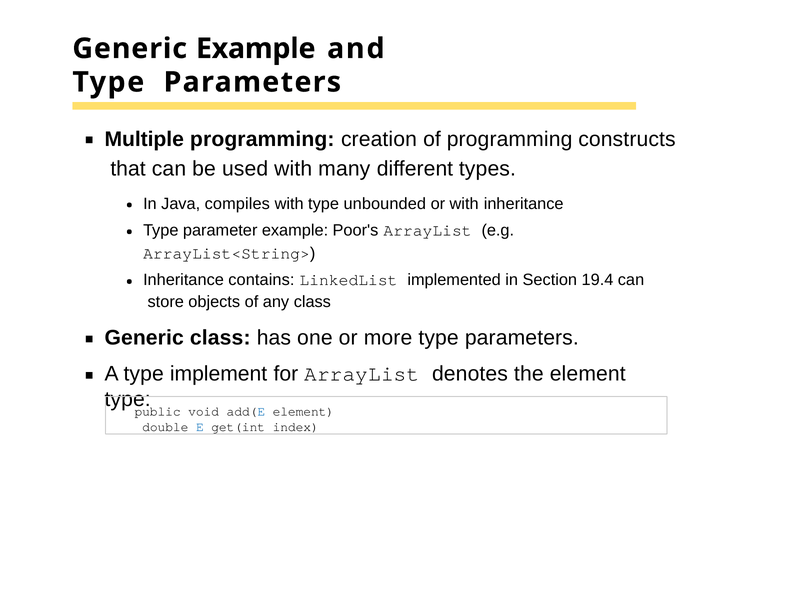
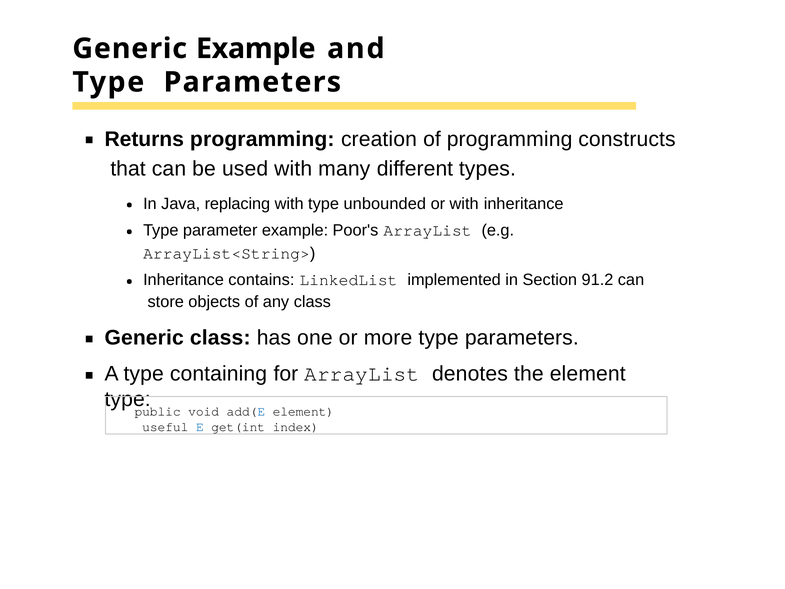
Multiple: Multiple -> Returns (144, 139)
compiles: compiles -> replacing (237, 204)
19.4: 19.4 -> 91.2 (597, 280)
implement: implement -> containing (218, 374)
double: double -> useful (165, 427)
